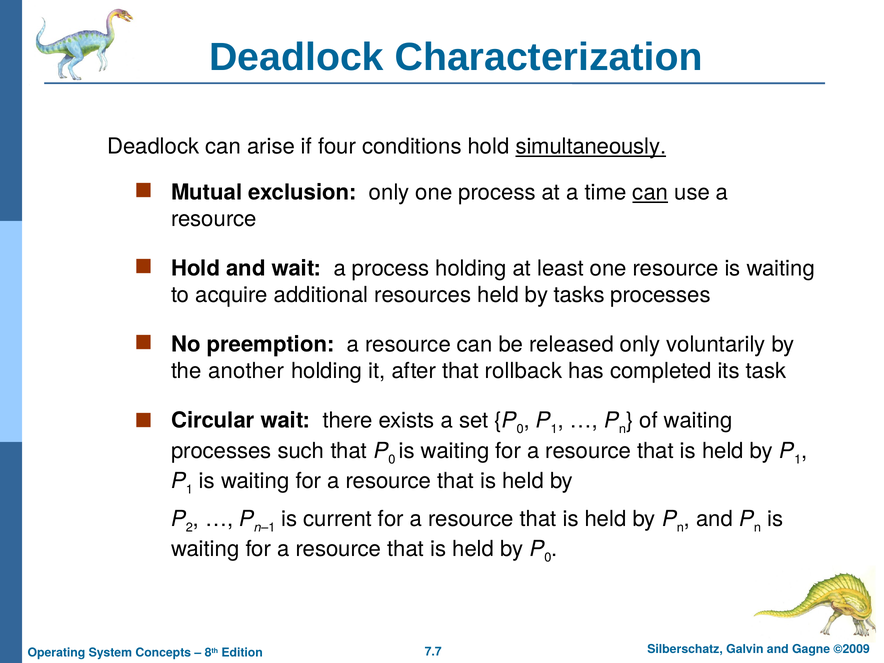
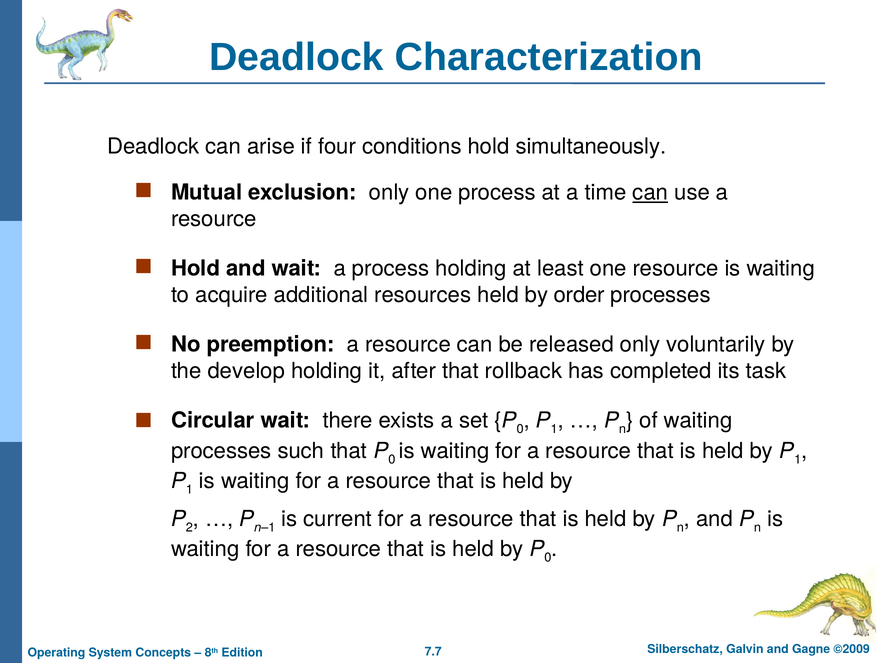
simultaneously underline: present -> none (591, 147)
tasks: tasks -> order (579, 295)
another: another -> develop (246, 371)
